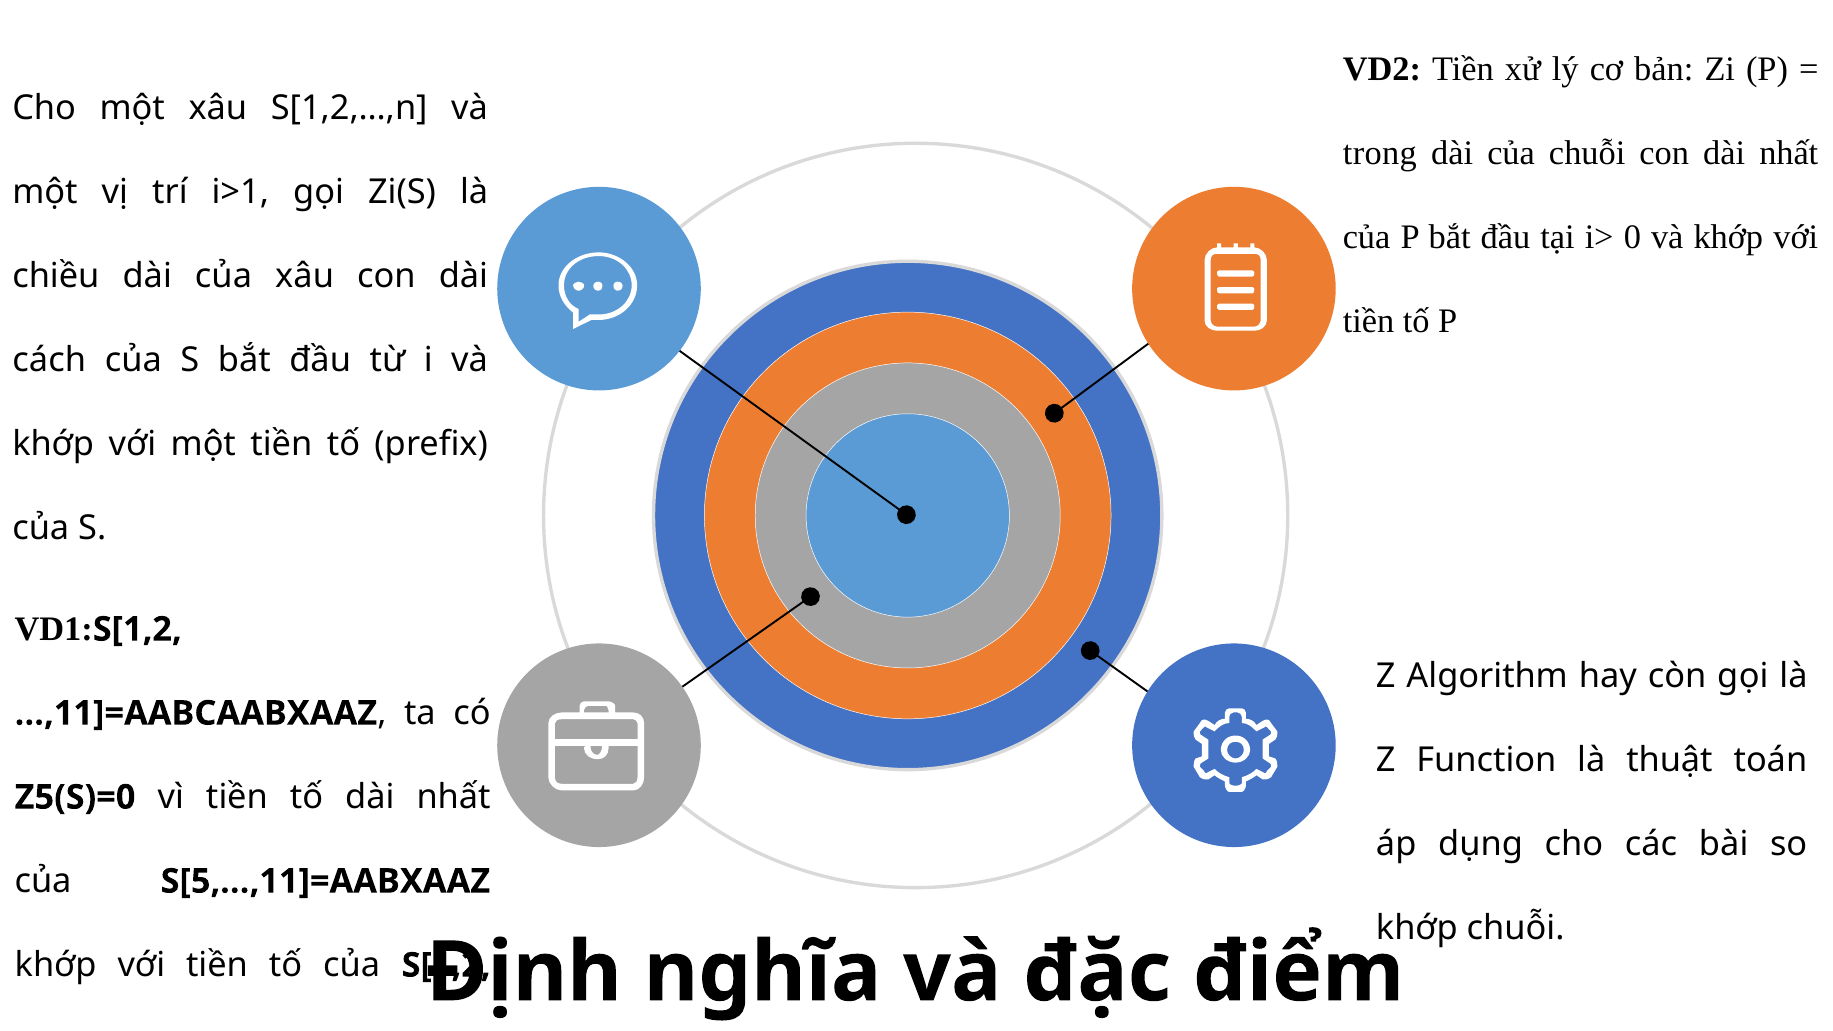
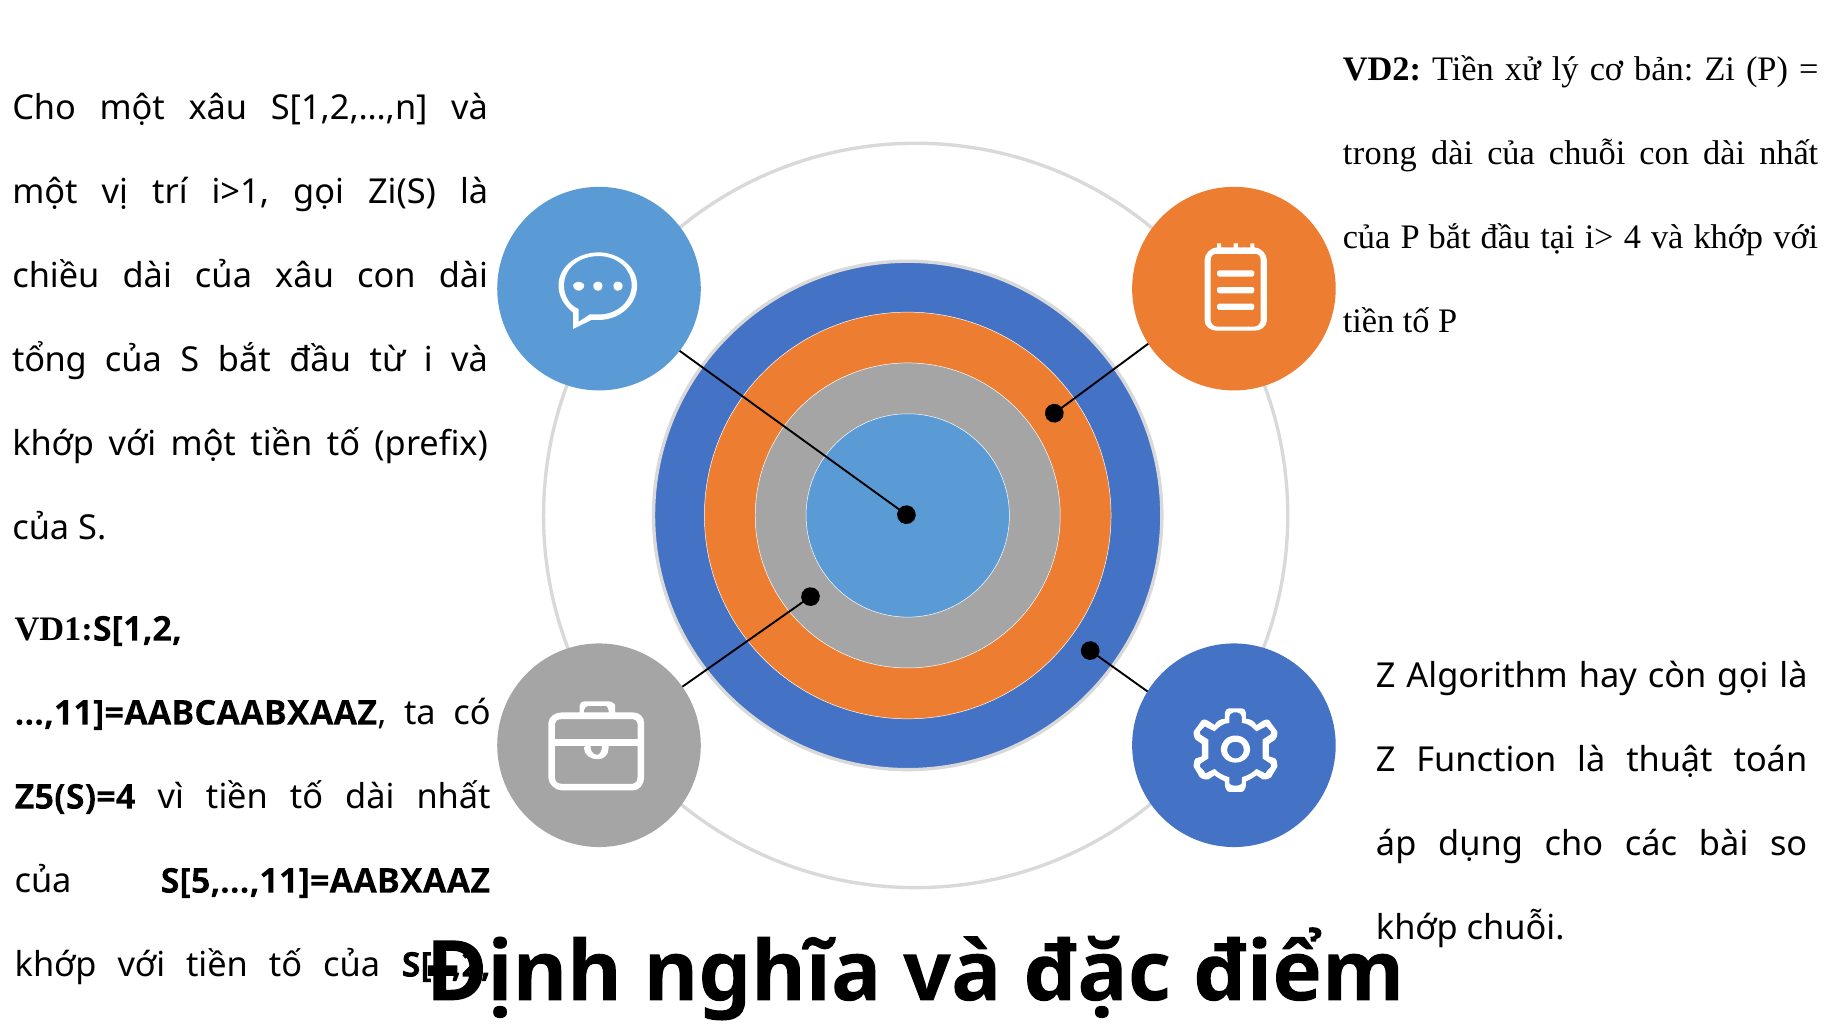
0: 0 -> 4 (1632, 237)
cách: cách -> tổng (49, 360)
Z5(S)=0: Z5(S)=0 -> Z5(S)=4 (75, 797)
